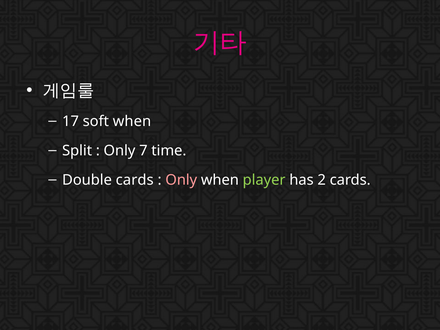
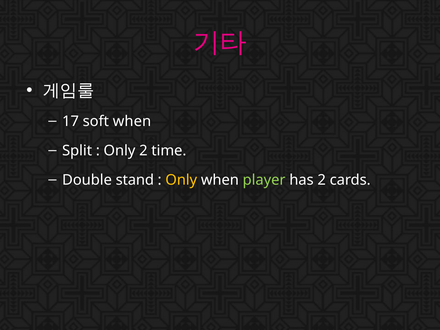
Only 7: 7 -> 2 (143, 151)
Double cards: cards -> stand (135, 180)
Only colour: pink -> yellow (181, 180)
